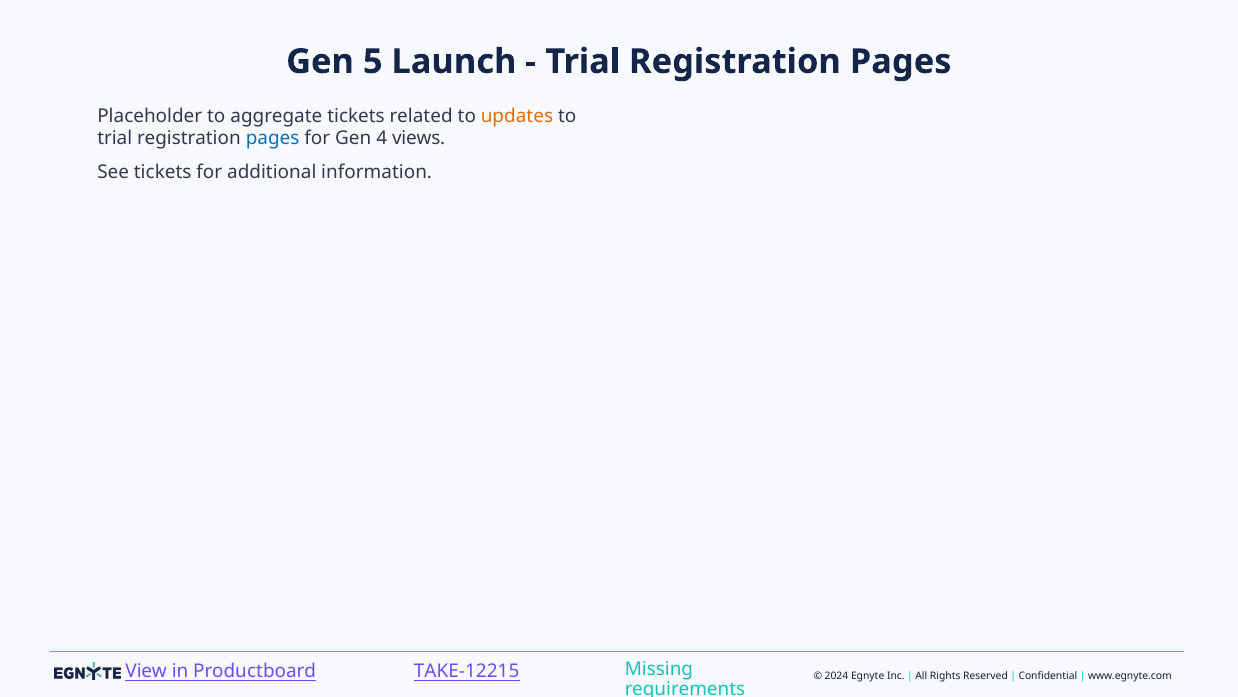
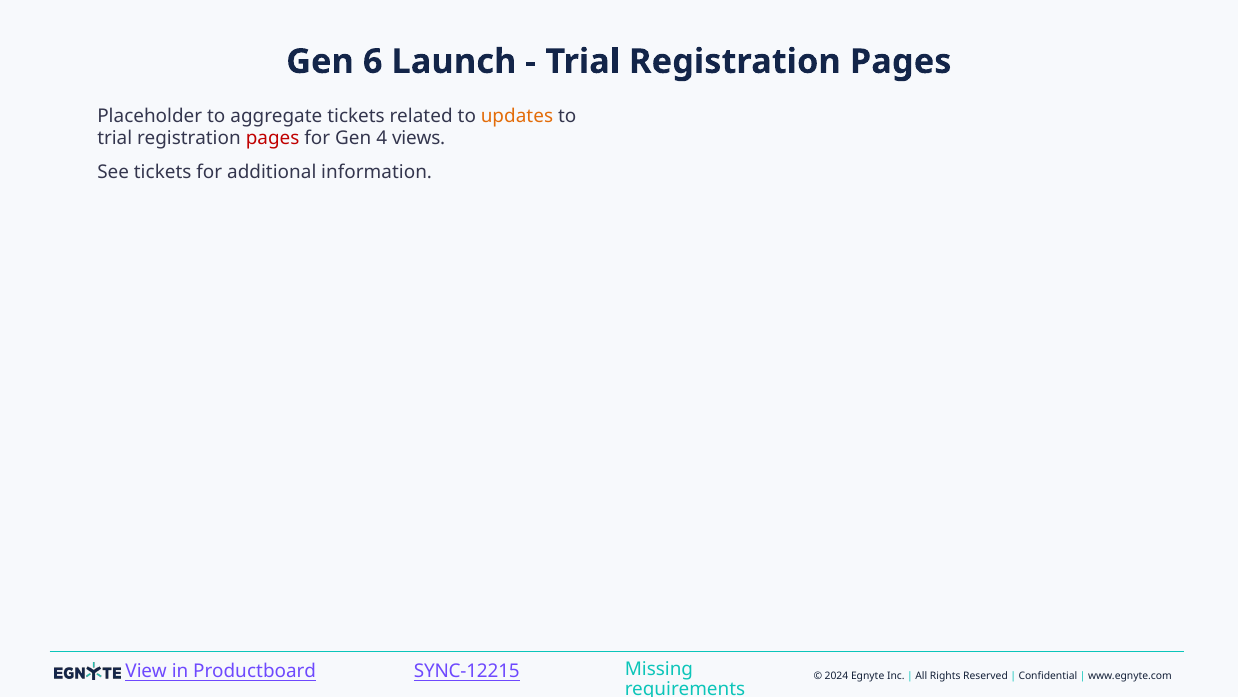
5: 5 -> 6 (373, 62)
pages colour: blue -> red (273, 139)
TAKE-12215: TAKE-12215 -> SYNC-12215 (467, 671)
